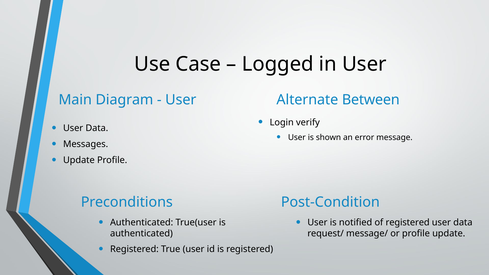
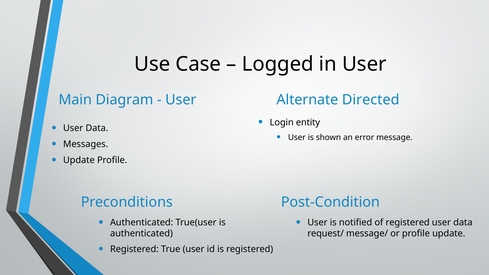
Between: Between -> Directed (371, 100)
verify: verify -> entity (308, 122)
